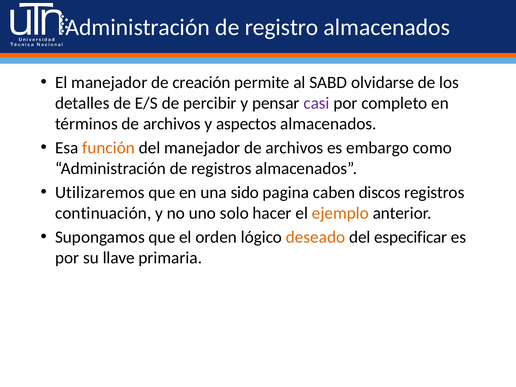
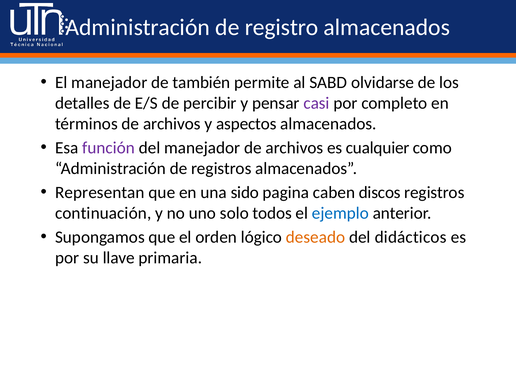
creación: creación -> también (201, 82)
función colour: orange -> purple (109, 148)
embargo: embargo -> cualquier (378, 148)
Utilizaremos: Utilizaremos -> Representan (100, 193)
hacer: hacer -> todos (272, 213)
ejemplo colour: orange -> blue (340, 213)
especificar: especificar -> didácticos (411, 237)
